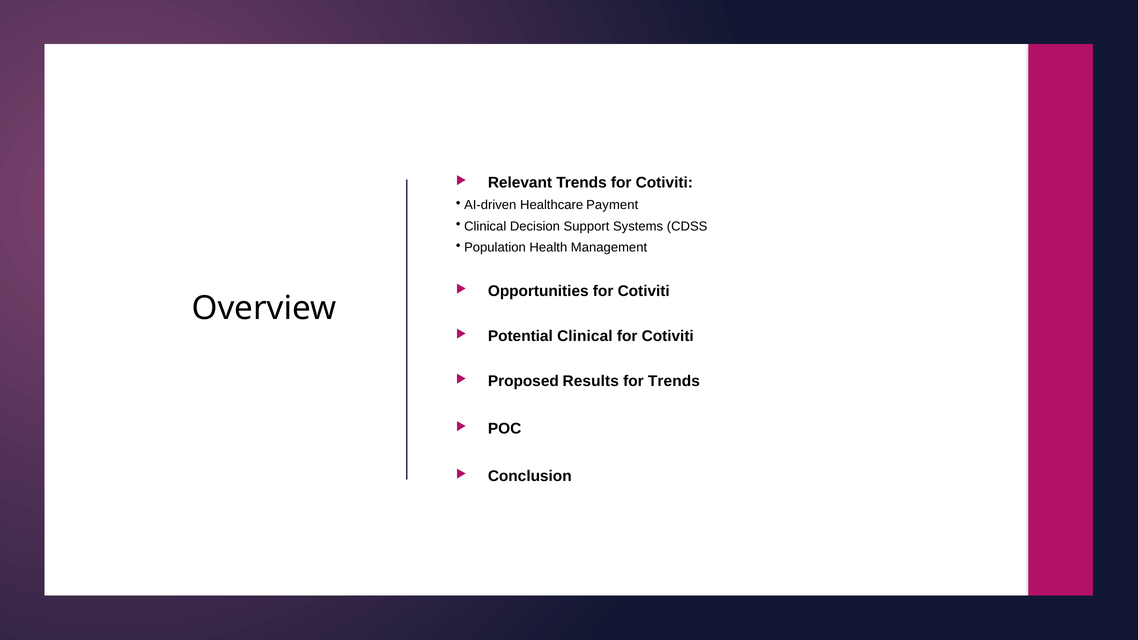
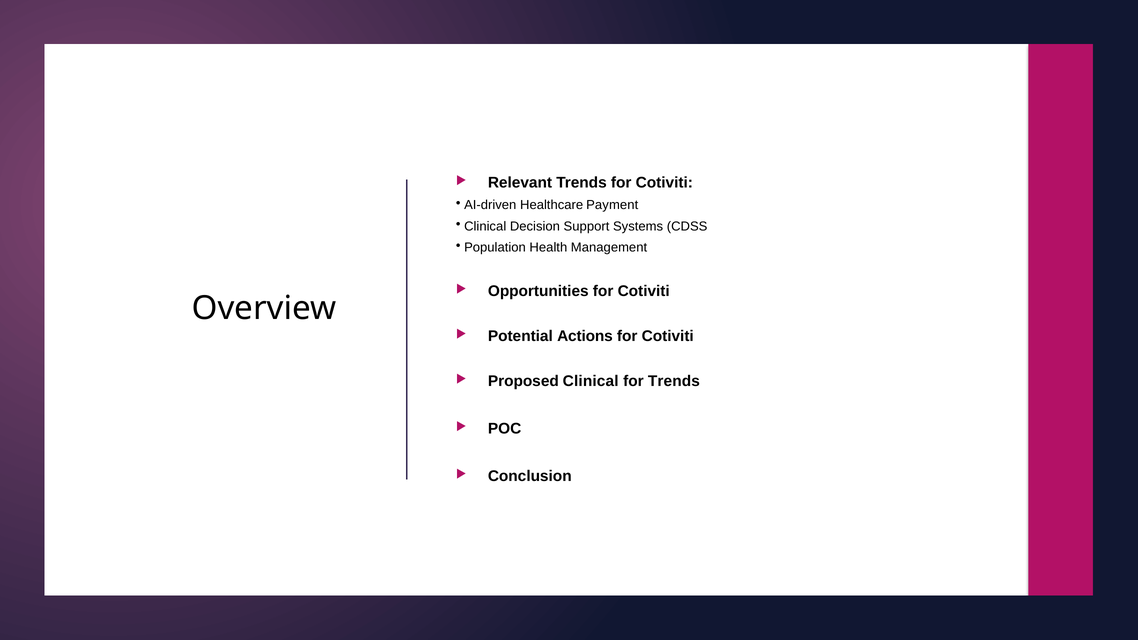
Potential Clinical: Clinical -> Actions (585, 336)
Proposed Results: Results -> Clinical (591, 381)
